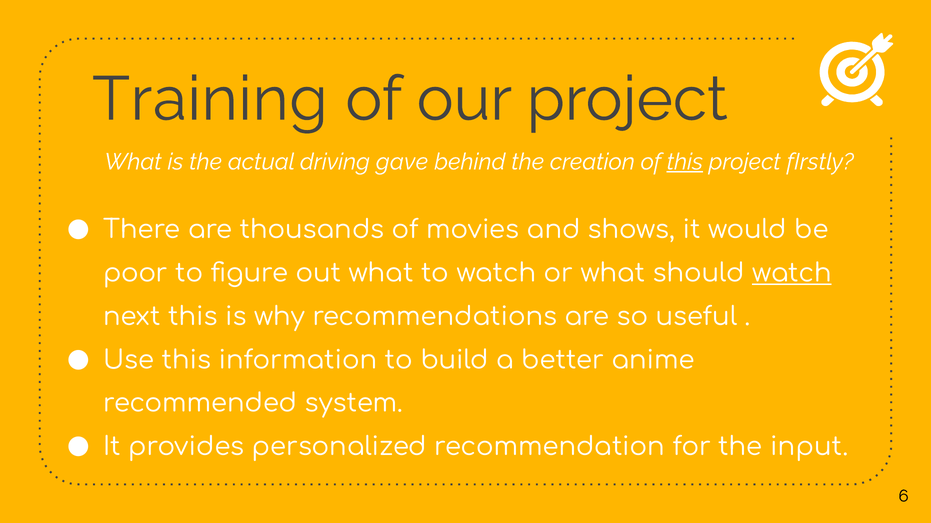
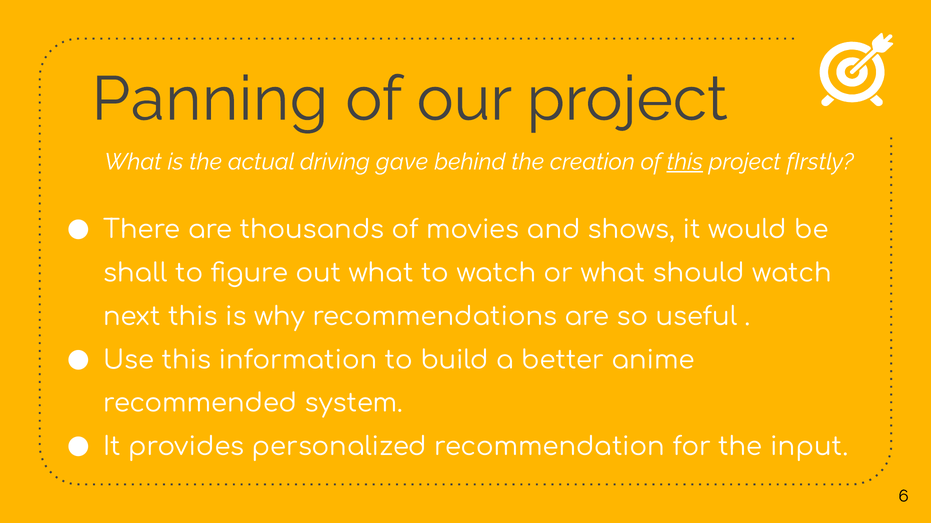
Training: Training -> Panning (210, 99)
poor: poor -> shall (135, 274)
watch underline: present -> none (792, 274)
